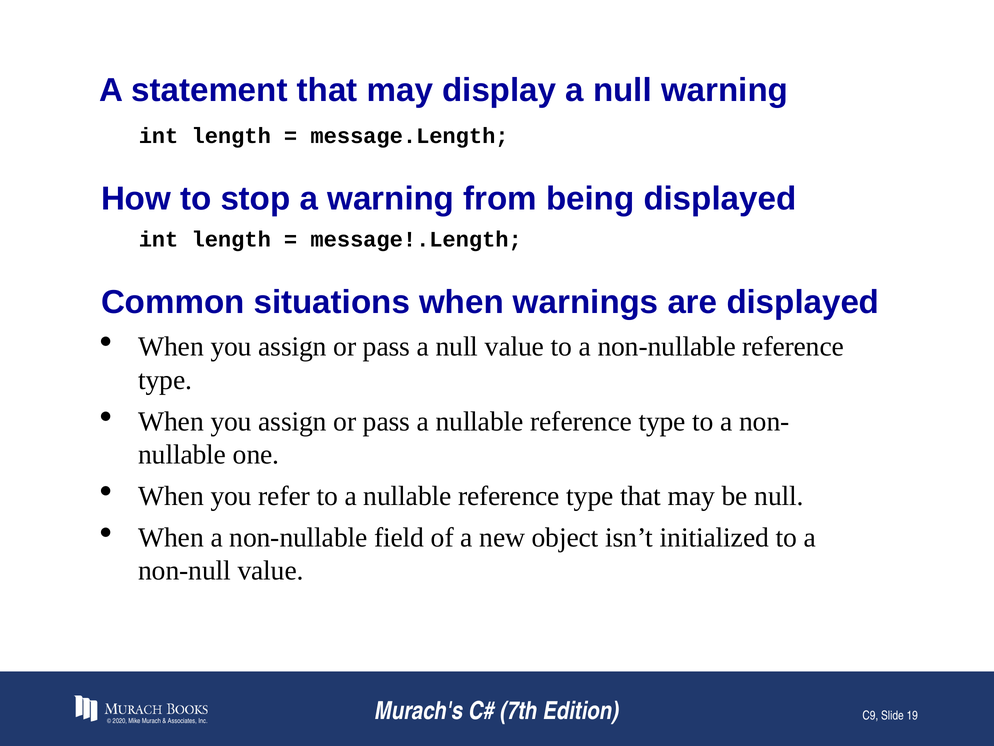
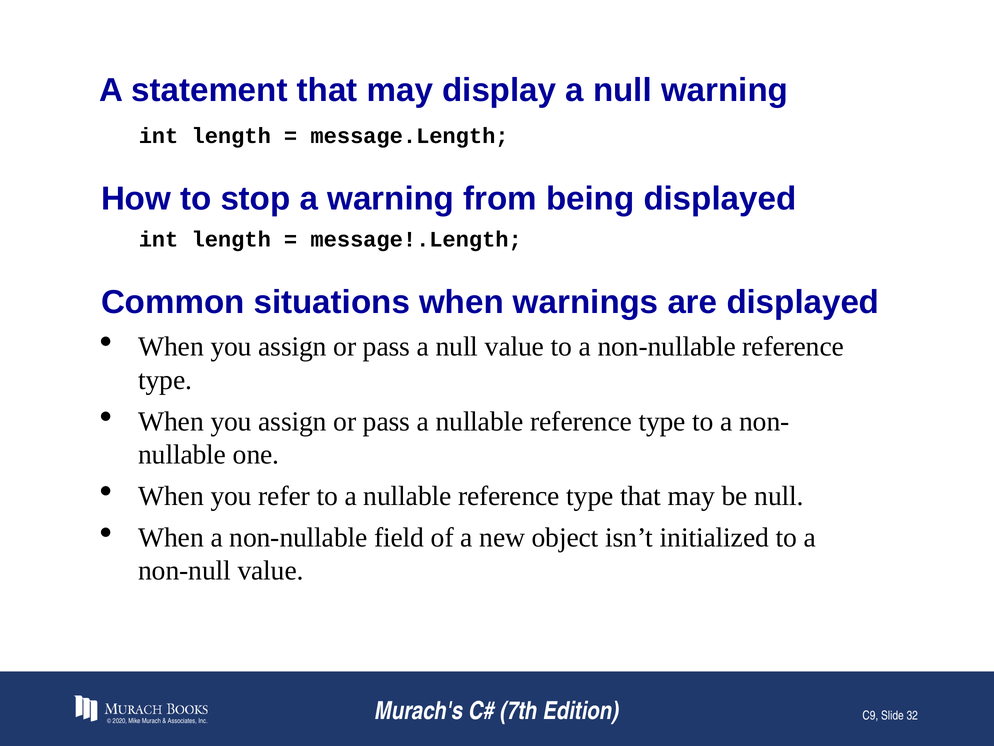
19: 19 -> 32 (912, 715)
